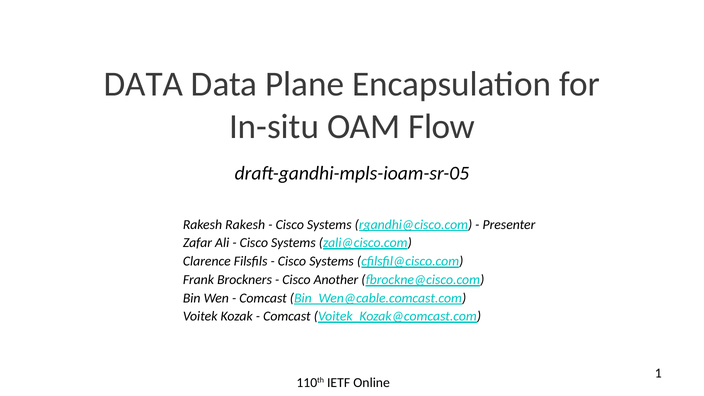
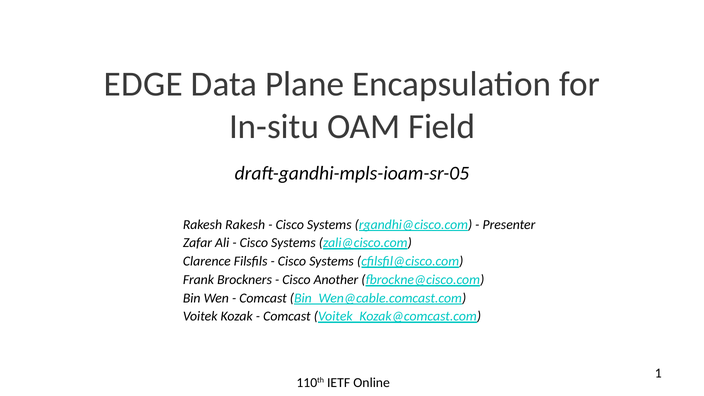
DATA: DATA -> EDGE (143, 84)
Flow: Flow -> Field (442, 127)
